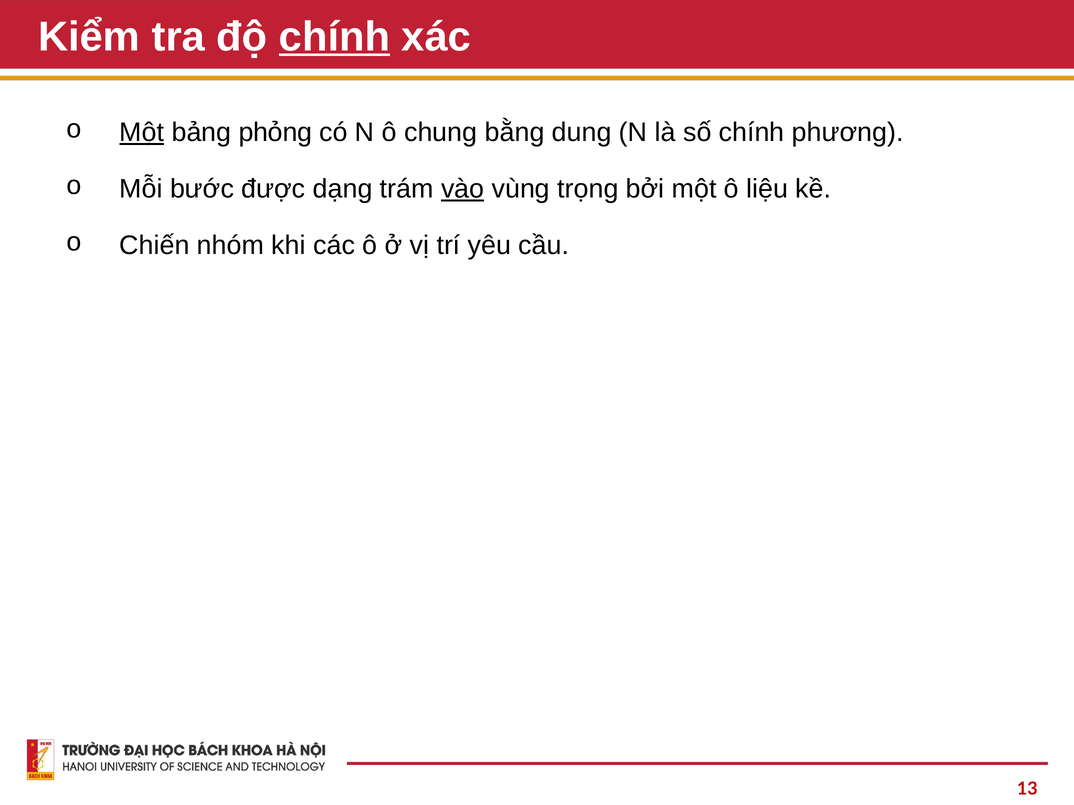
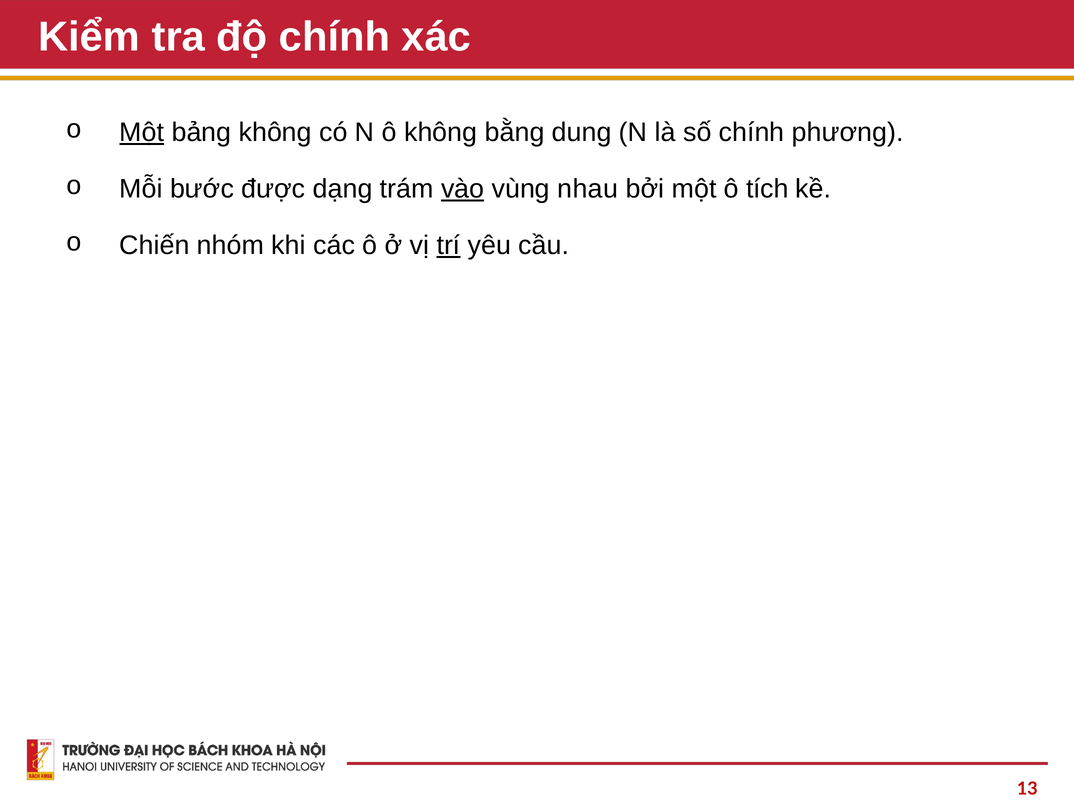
chính underline: present -> none (334, 37)
bảng phỏng: phỏng -> không (275, 133)
ô chung: chung -> không (441, 133)
trọng: trọng -> nhau (588, 189)
liệu: liệu -> tích (767, 189)
trí underline: none -> present (449, 246)
